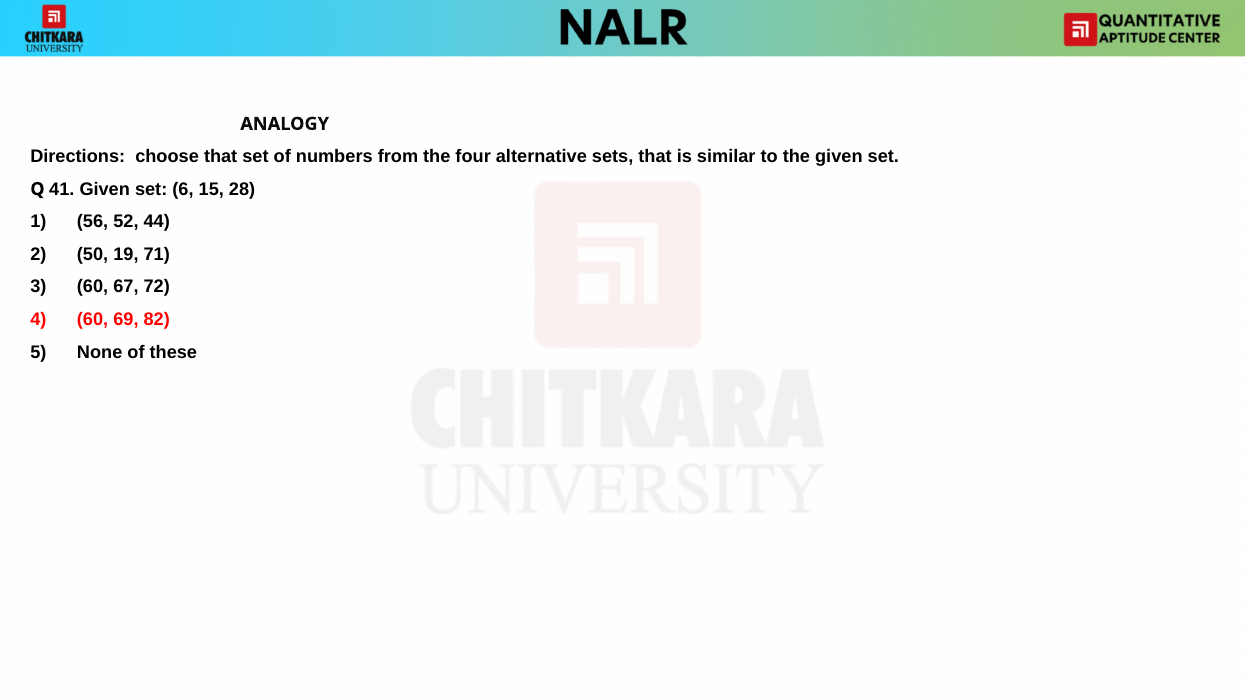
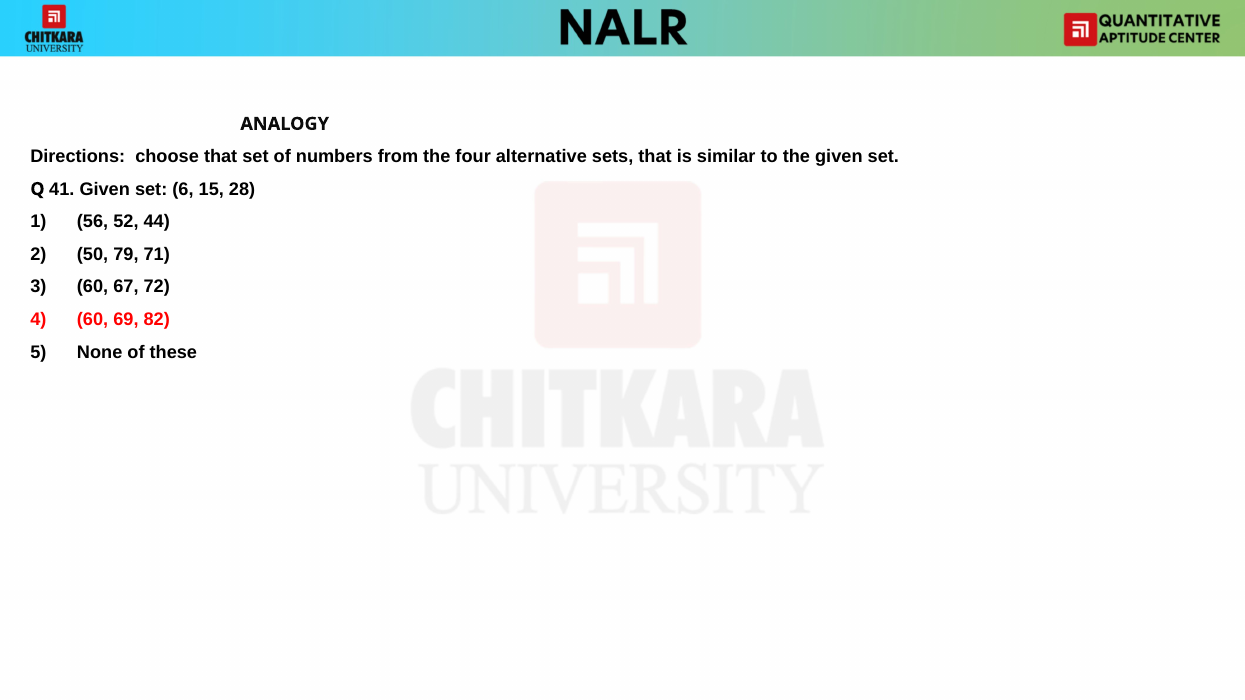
19: 19 -> 79 (126, 254)
